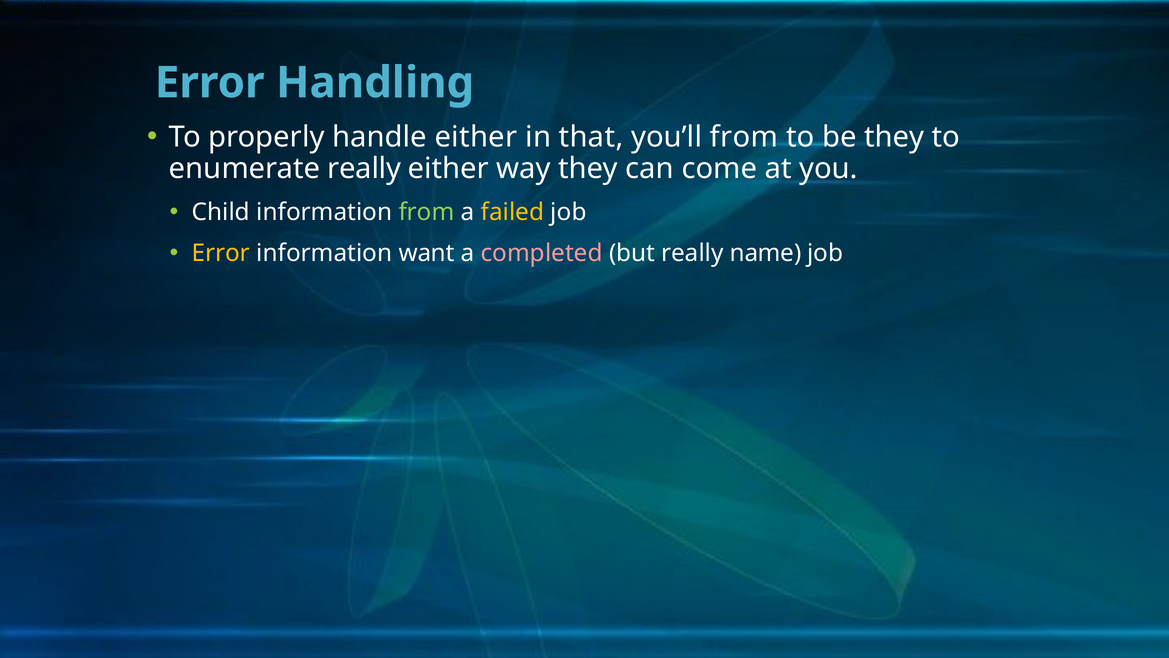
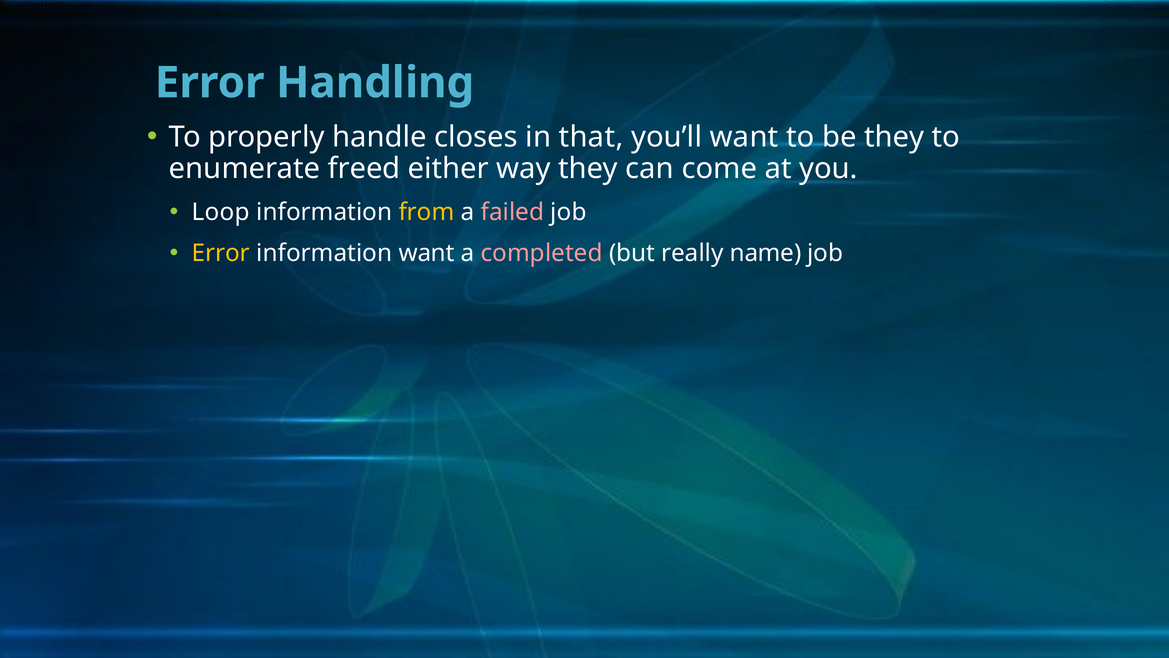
handle either: either -> closes (476, 137)
you’ll from: from -> want (744, 137)
enumerate really: really -> freed (364, 169)
Child: Child -> Loop (221, 212)
from colour: light green -> yellow (427, 212)
failed colour: yellow -> pink (512, 212)
